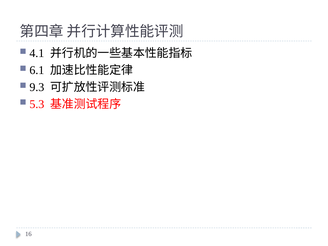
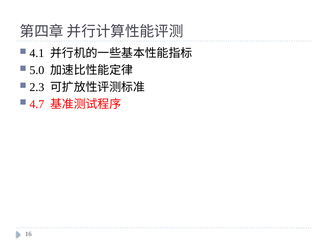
6.1: 6.1 -> 5.0 (37, 70)
9.3: 9.3 -> 2.3 (37, 87)
5.3: 5.3 -> 4.7 (37, 104)
